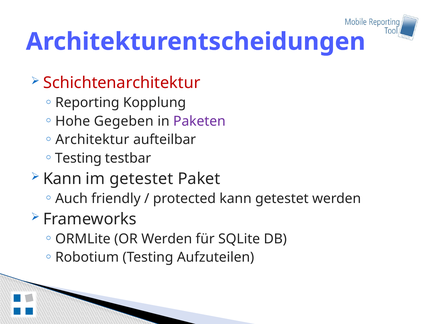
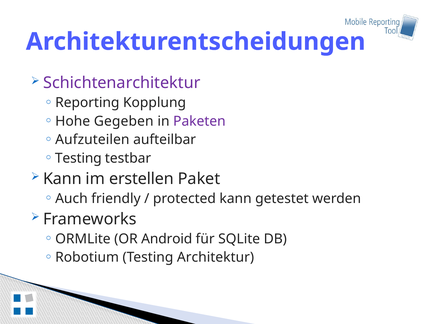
Schichtenarchitektur colour: red -> purple (122, 83)
Architektur: Architektur -> Aufzuteilen (92, 140)
im getestet: getestet -> erstellen (141, 179)
OR Werden: Werden -> Android (167, 239)
Aufzuteilen: Aufzuteilen -> Architektur (216, 257)
